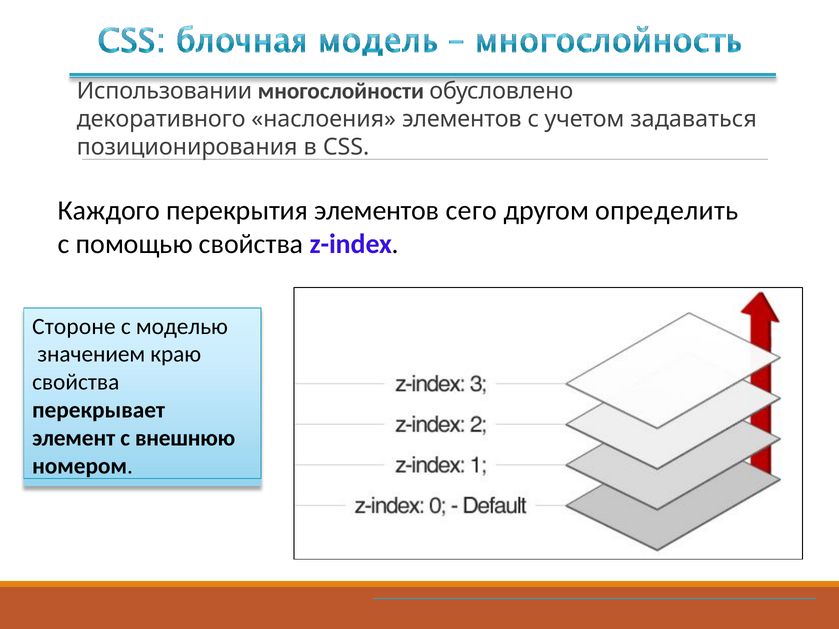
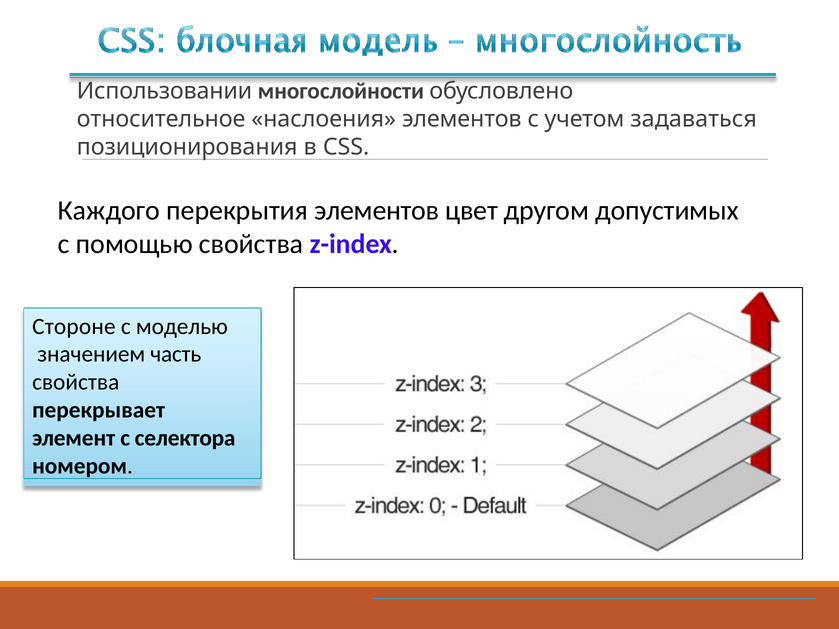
декоративного: декоративного -> относительное (161, 119)
сего: сего -> цвет (472, 211)
определить: определить -> допустимых (667, 211)
краю: краю -> часть (176, 354)
внешнюю: внешнюю -> селектора (185, 438)
